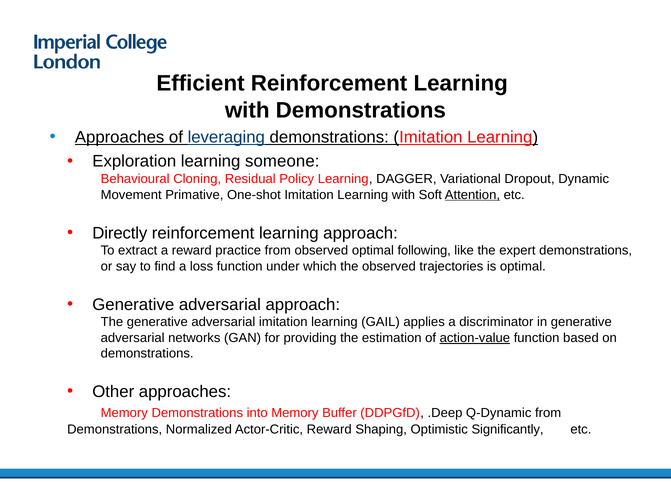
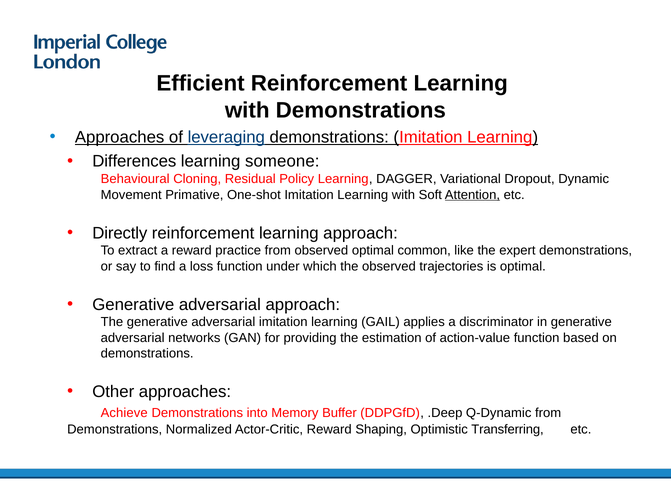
Exploration: Exploration -> Differences (134, 162)
following: following -> common (424, 251)
action-value underline: present -> none (475, 338)
Memory: Memory -> Achieve (124, 413)
Significantly: Significantly -> Transferring (508, 430)
